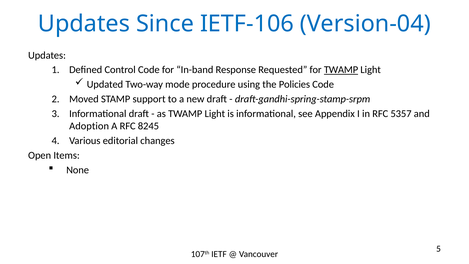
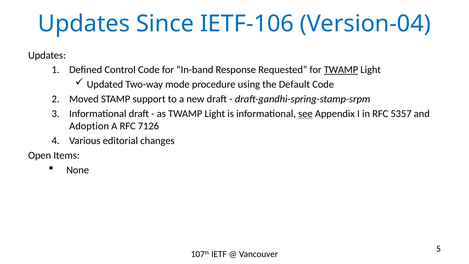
Policies: Policies -> Default (294, 84)
see underline: none -> present (305, 114)
8245: 8245 -> 7126 (148, 126)
